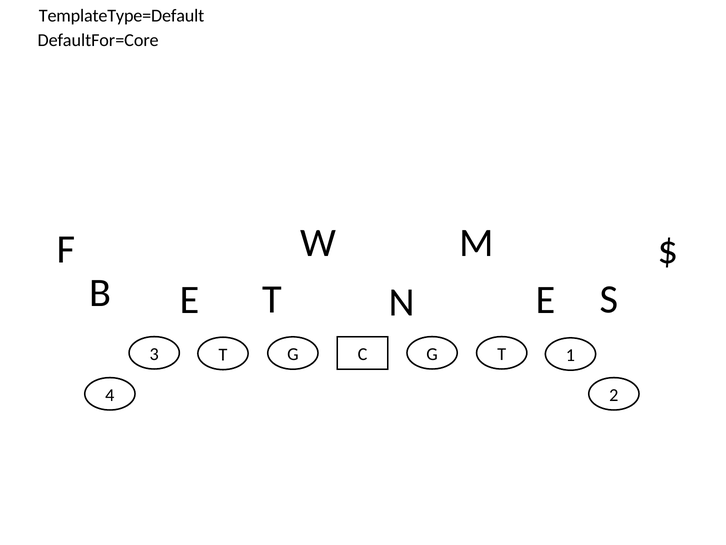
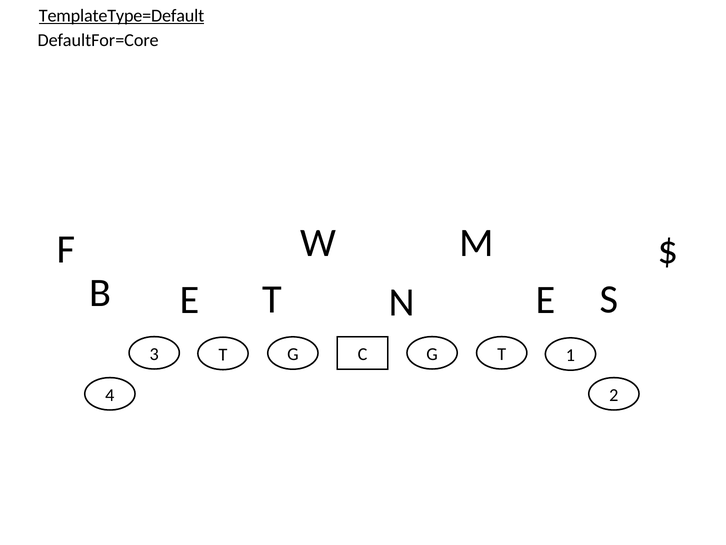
TemplateType=Default underline: none -> present (122, 16)
